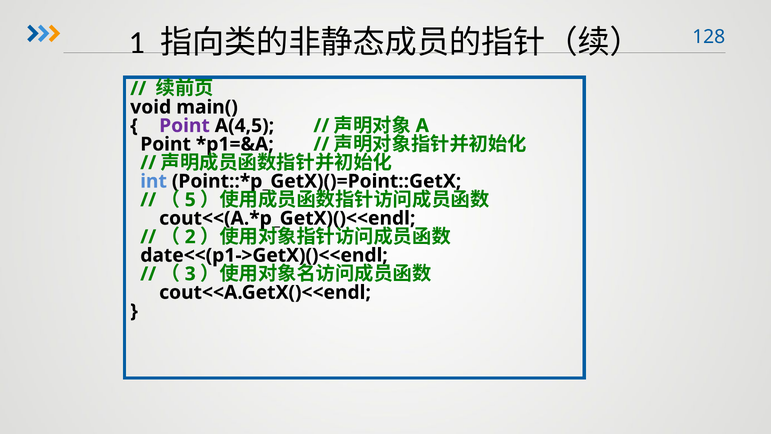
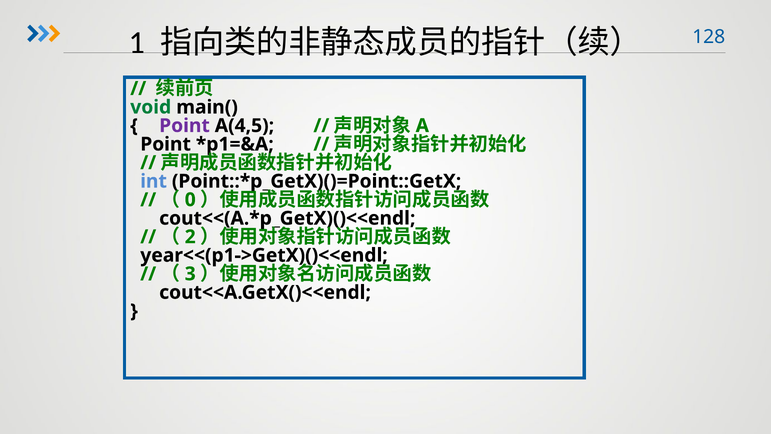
void colour: black -> green (151, 107)
5: 5 -> 0 (190, 200)
date<<(p1->GetX)()<<endl: date<<(p1->GetX)()<<endl -> year<<(p1->GetX)()<<endl (264, 255)
